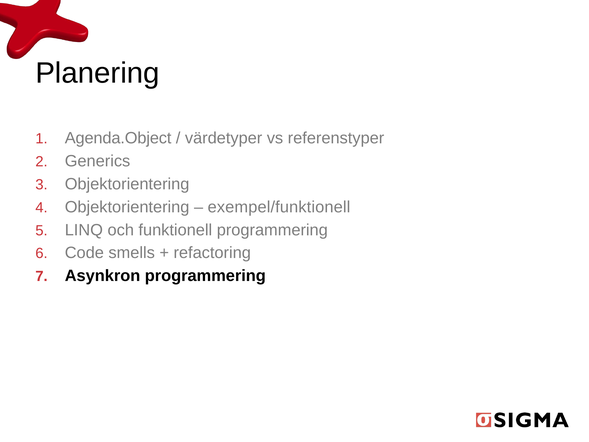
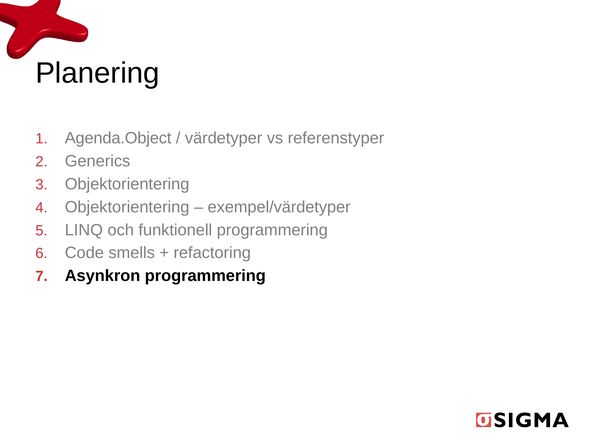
exempel/funktionell: exempel/funktionell -> exempel/värdetyper (279, 207)
